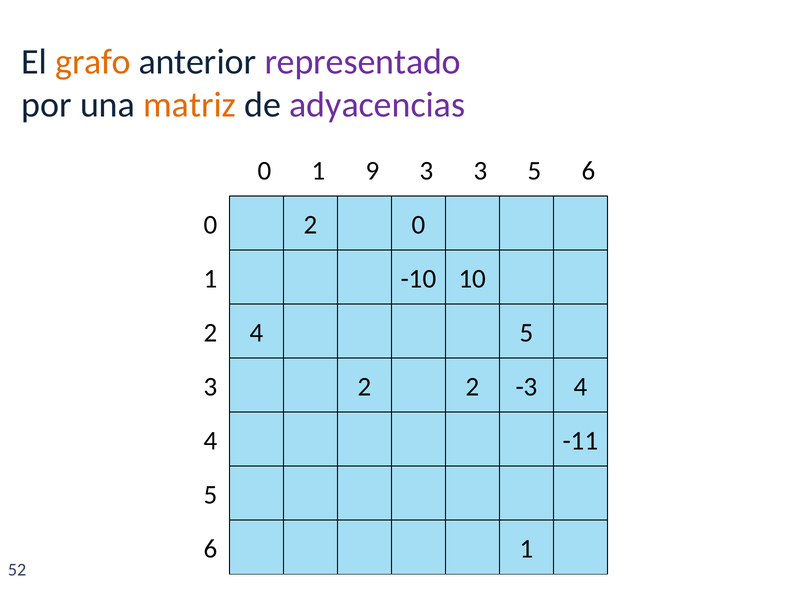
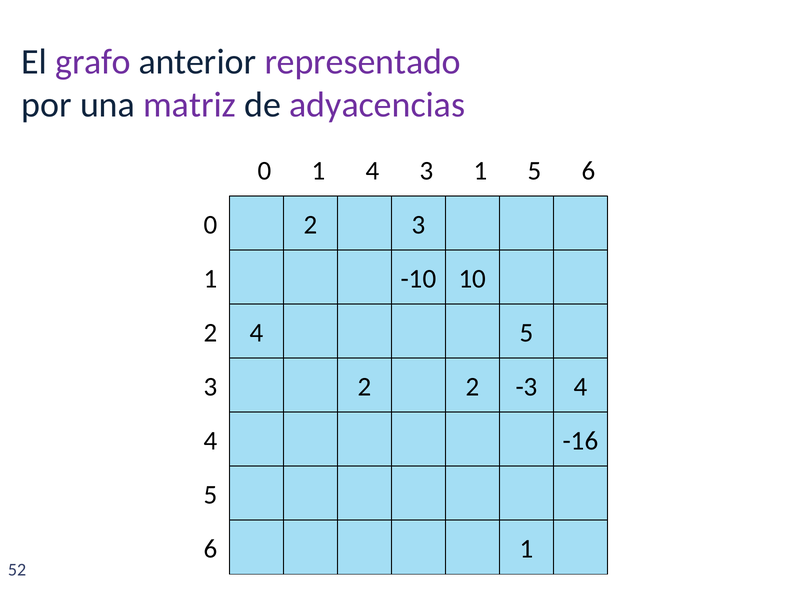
grafo colour: orange -> purple (93, 62)
matriz colour: orange -> purple (190, 105)
1 9: 9 -> 4 (373, 171)
3 3: 3 -> 1 (481, 171)
0: 0 -> 3 (418, 225)
-11: -11 -> -16 (581, 441)
